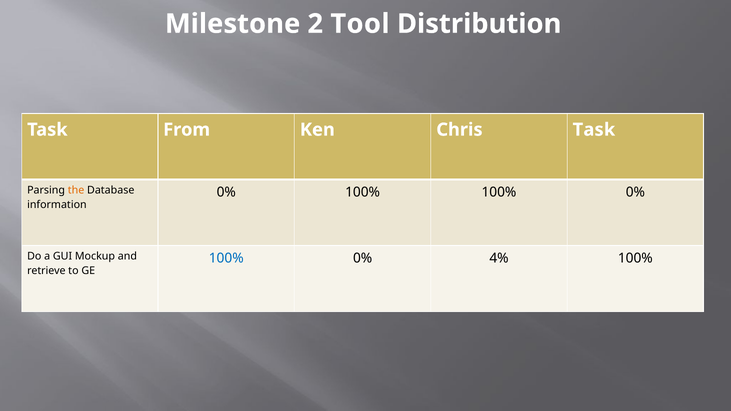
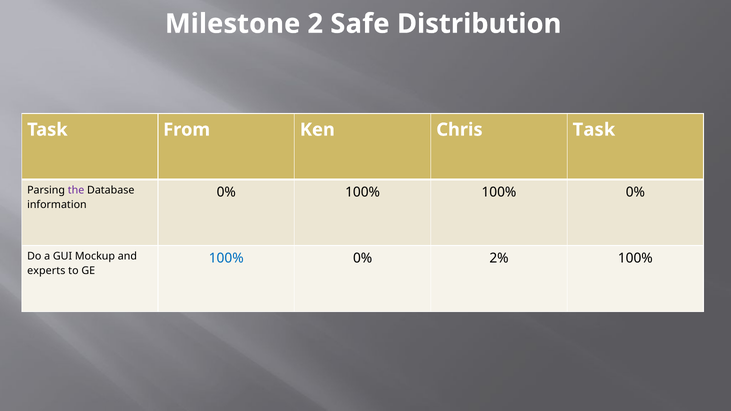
Tool: Tool -> Safe (360, 24)
the colour: orange -> purple (76, 190)
4%: 4% -> 2% (499, 259)
retrieve: retrieve -> experts (46, 271)
